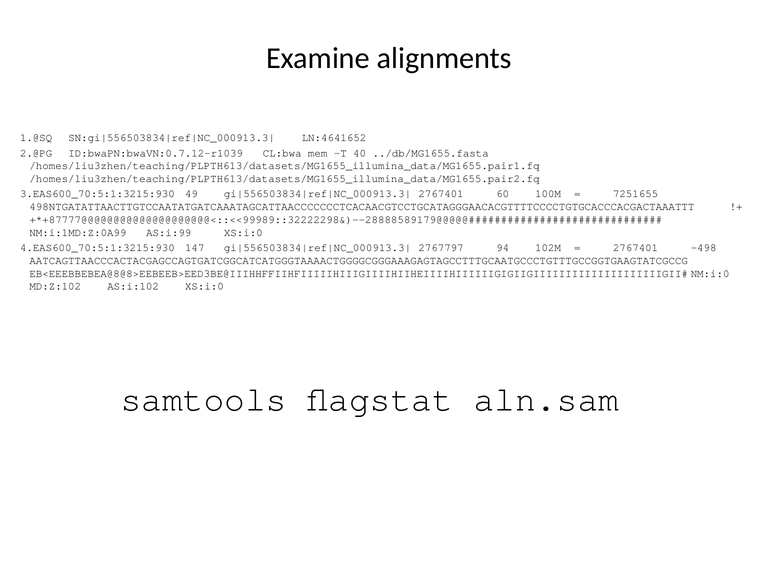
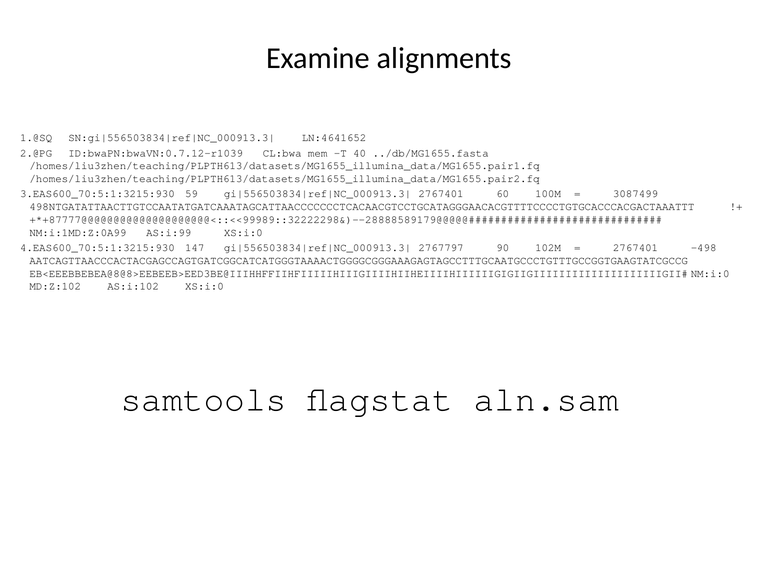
49: 49 -> 59 (192, 194)
7251655: 7251655 -> 3087499 (636, 194)
94: 94 -> 90 (503, 247)
